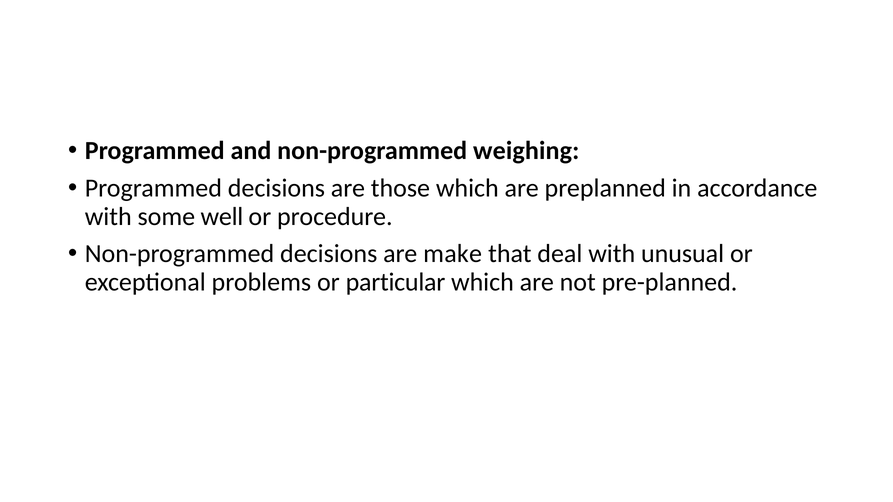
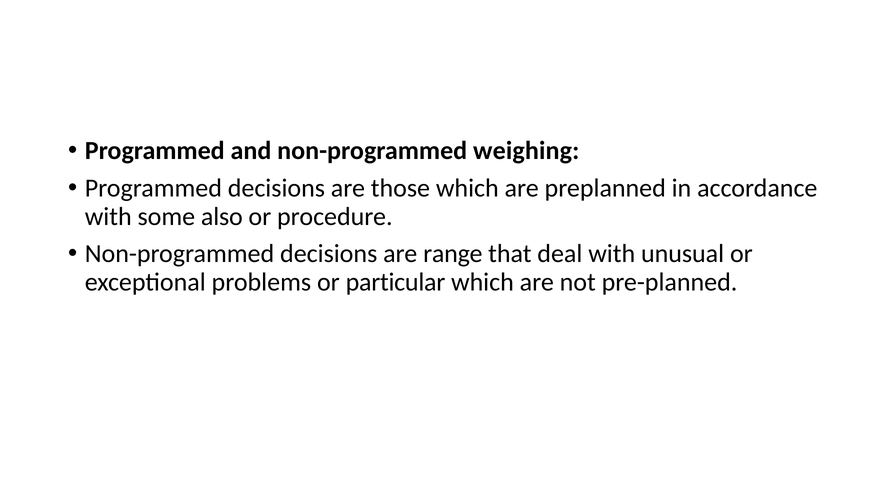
well: well -> also (222, 217)
make: make -> range (453, 254)
